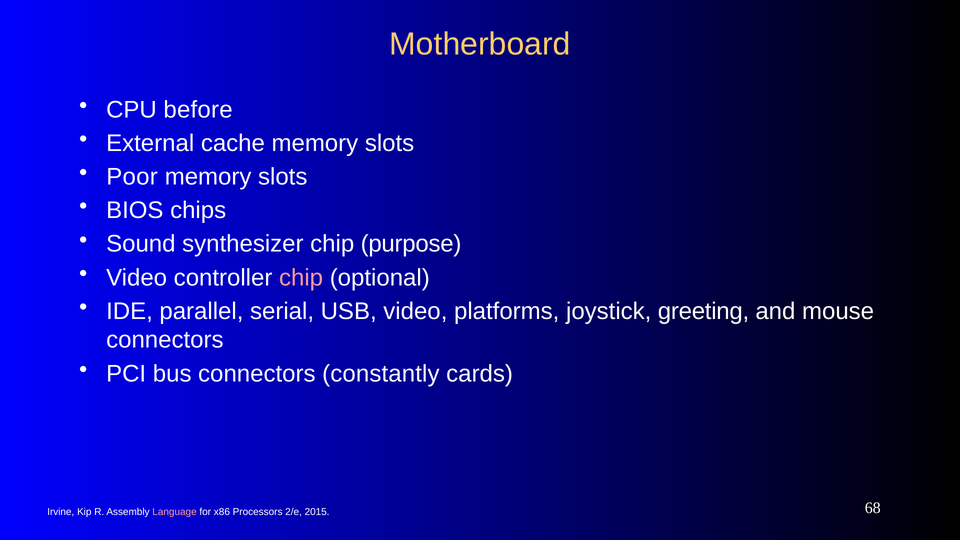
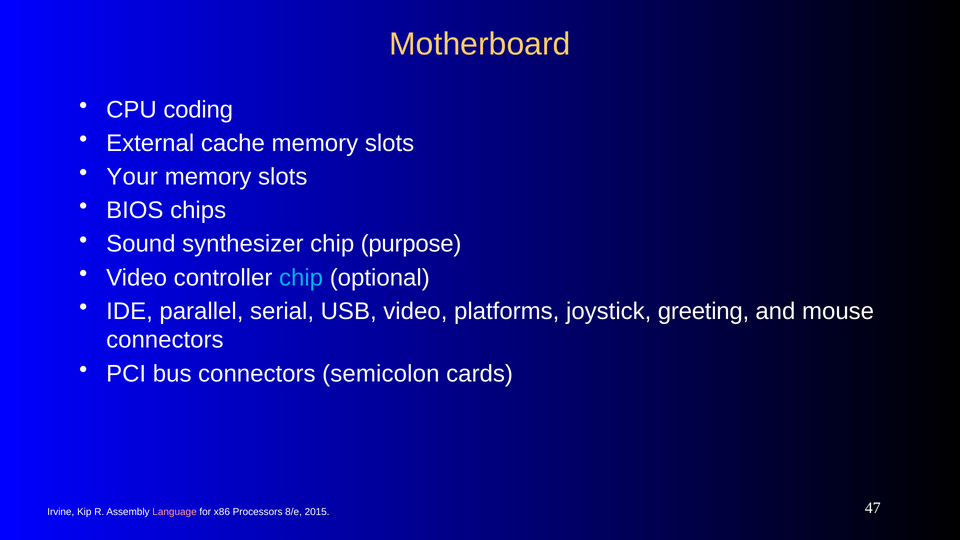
before: before -> coding (198, 110)
Poor: Poor -> Your (132, 177)
chip colour: pink -> light blue (301, 278)
constantly: constantly -> semicolon (381, 374)
2/e: 2/e -> 8/e (294, 512)
68: 68 -> 47 (873, 508)
